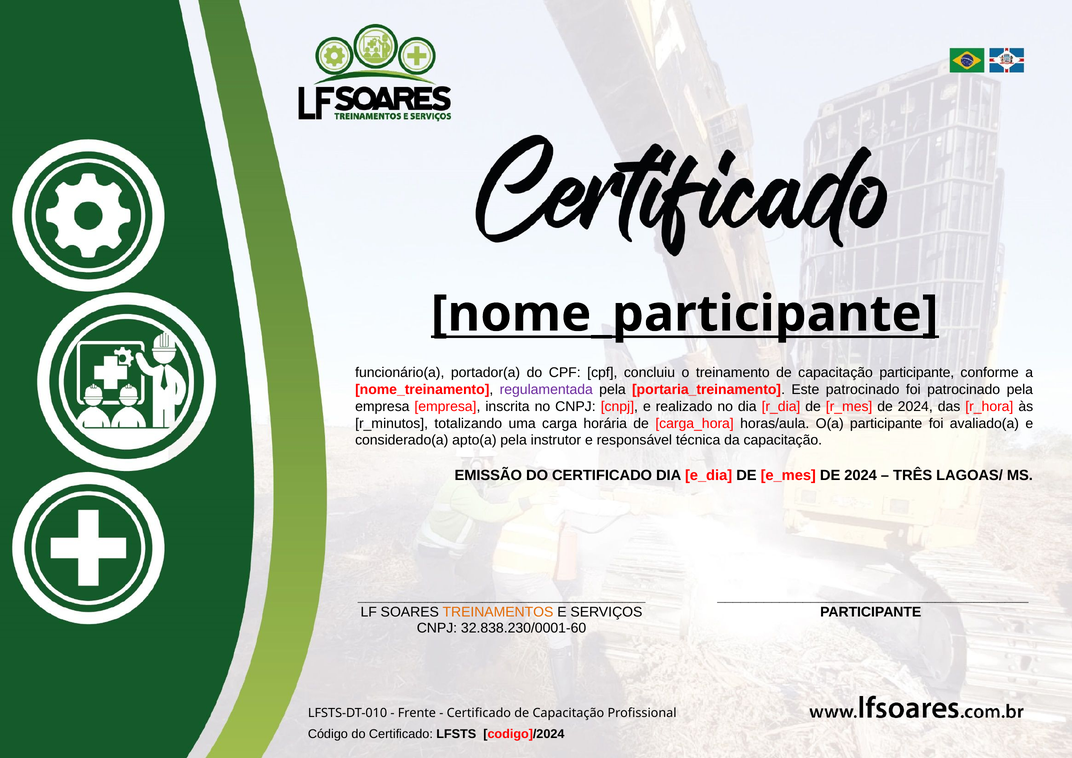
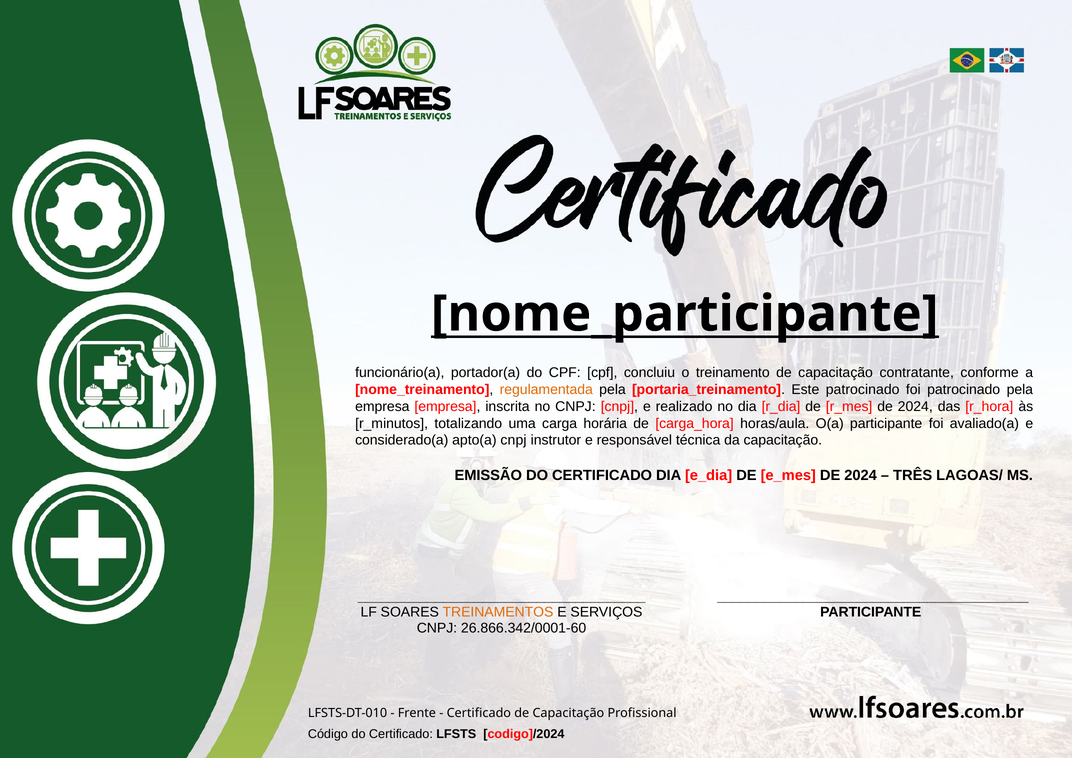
capacitação participante: participante -> contratante (917, 373)
regulamentada colour: purple -> orange (546, 390)
apto(a pela: pela -> cnpj (514, 440)
32.838.230/0001-60: 32.838.230/0001-60 -> 26.866.342/0001-60 (524, 628)
